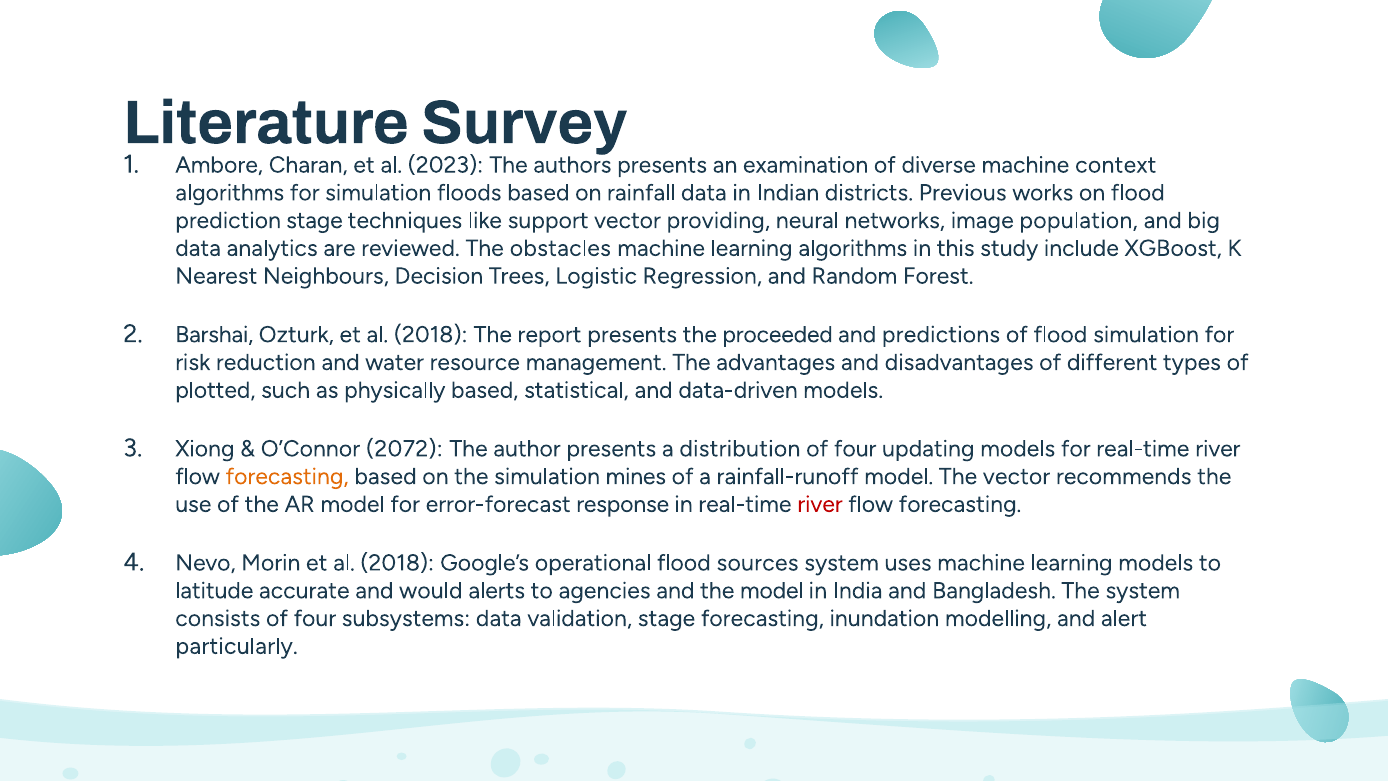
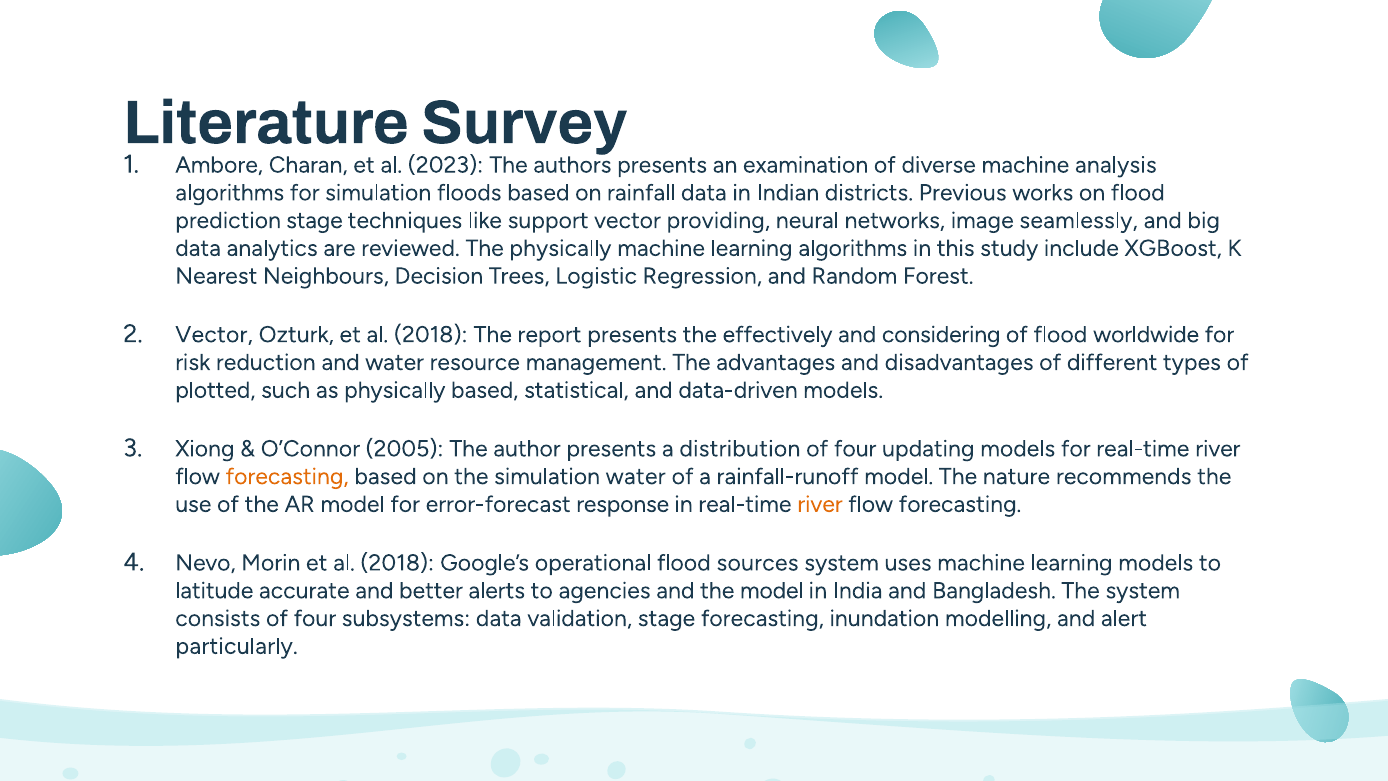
context: context -> analysis (1116, 165)
population: population -> seamlessly (1079, 220)
The obstacles: obstacles -> physically (560, 248)
Barshai: Barshai -> Vector (214, 335)
proceeded: proceeded -> effectively (778, 335)
predictions: predictions -> considering (941, 335)
flood simulation: simulation -> worldwide (1146, 335)
2072: 2072 -> 2005 (404, 449)
simulation mines: mines -> water (636, 476)
The vector: vector -> nature (1016, 476)
river colour: red -> orange (820, 504)
would: would -> better (431, 590)
